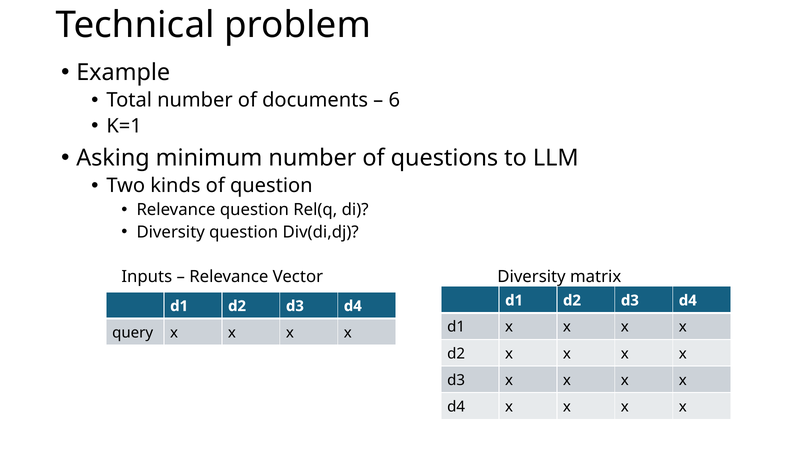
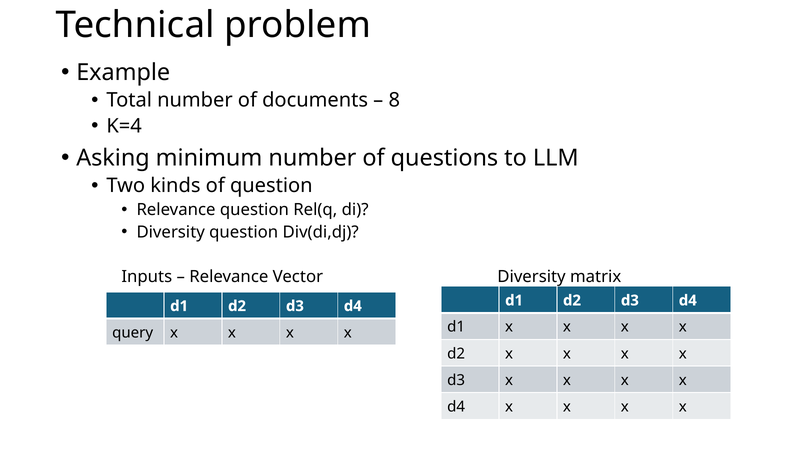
6: 6 -> 8 (394, 100)
K=1: K=1 -> K=4 (124, 126)
